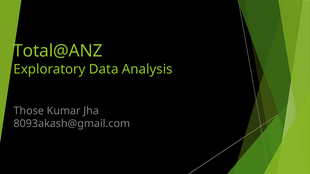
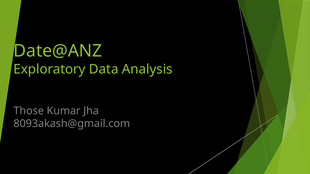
Total@ANZ: Total@ANZ -> Date@ANZ (58, 51)
